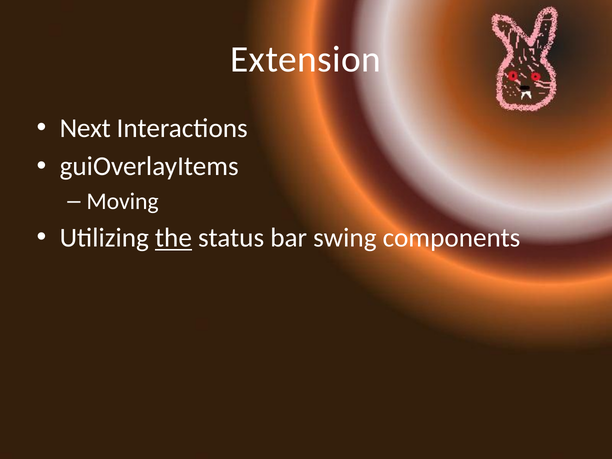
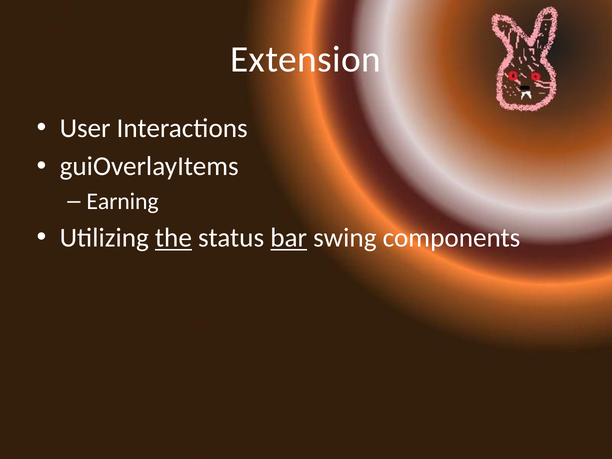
Next: Next -> User (85, 128)
Moving: Moving -> Earning (123, 202)
bar underline: none -> present (289, 238)
